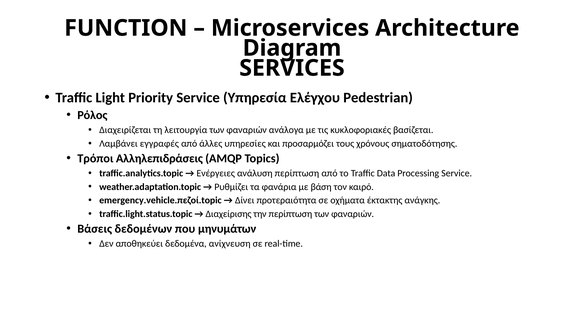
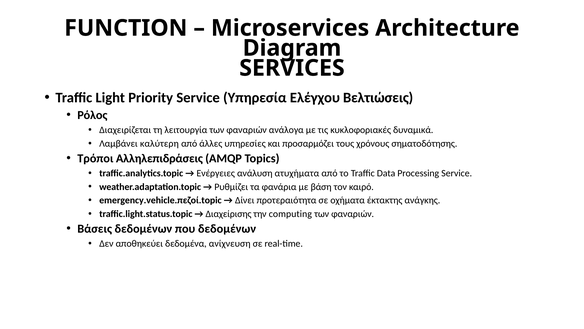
Pedestrian: Pedestrian -> Βελτιώσεις (378, 97)
βασίζεται: βασίζεται -> δυναμικά (413, 130)
εγγραφές: εγγραφές -> καλύτερη (159, 143)
ανάλυση περίπτωση: περίπτωση -> ατυχήματα (297, 173)
την περίπτωση: περίπτωση -> computing (290, 214)
που μηνυμάτων: μηνυμάτων -> δεδομένων (227, 228)
